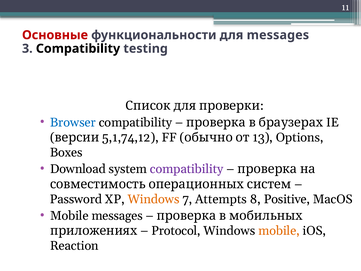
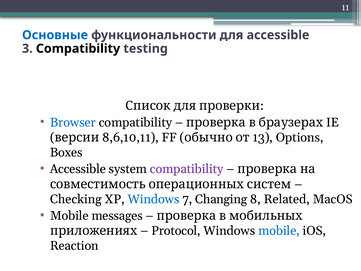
Основные colour: red -> blue (55, 35)
для messages: messages -> accessible (278, 35)
5,1,74,12: 5,1,74,12 -> 8,6,10,11 (130, 137)
Download: Download -> Accessible (78, 169)
Password: Password -> Checking (76, 199)
Windows colour: orange -> blue (154, 199)
Attempts: Attempts -> Changing (221, 199)
Positive: Positive -> Related (287, 199)
mobile colour: orange -> blue (279, 231)
